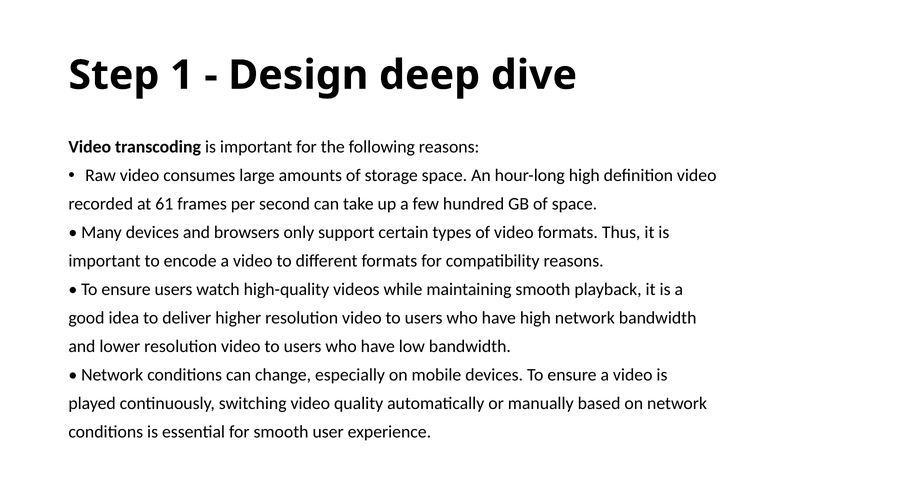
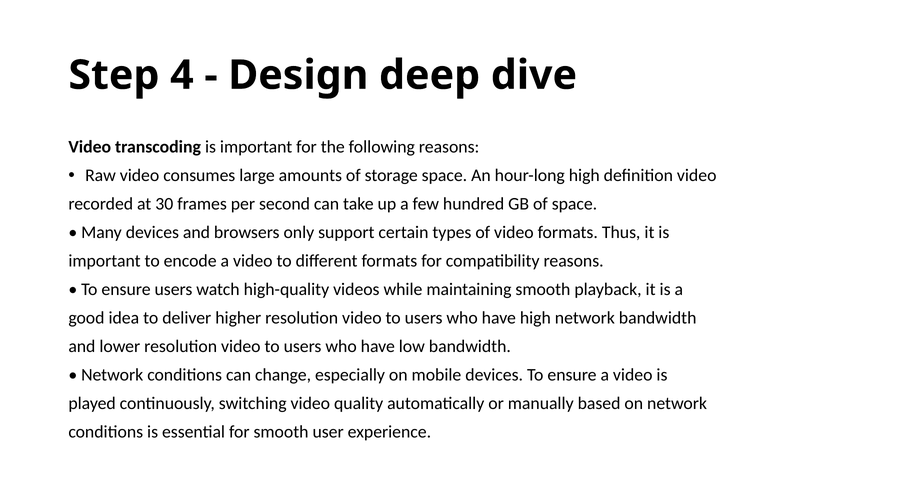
1: 1 -> 4 (182, 75)
61: 61 -> 30 (164, 204)
